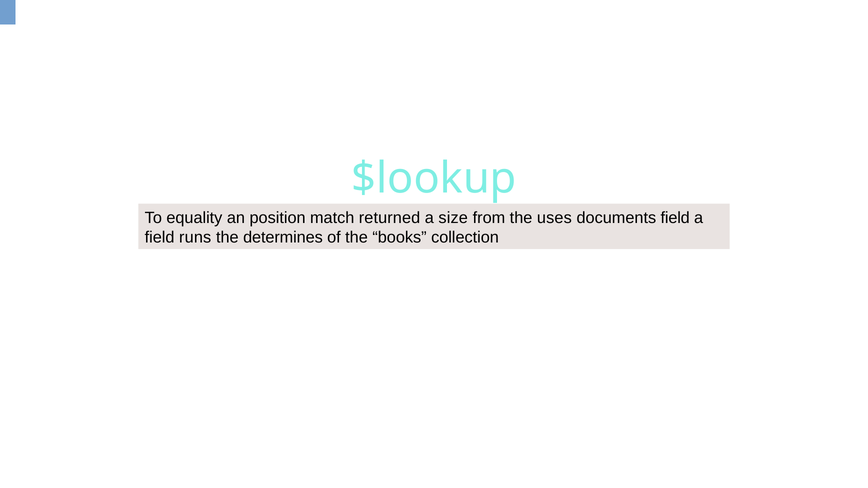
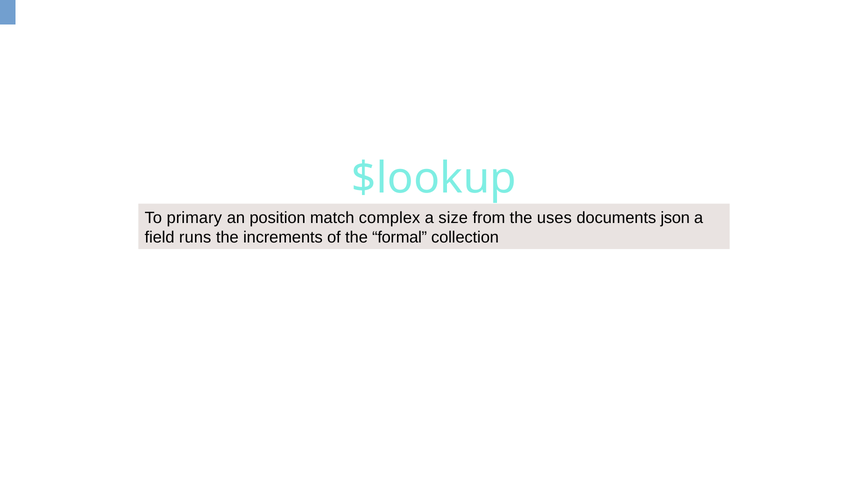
equality: equality -> primary (194, 218)
returned: returned -> complex (390, 218)
documents field: field -> json (675, 218)
determines: determines -> increments (283, 237)
books: books -> formal (400, 237)
